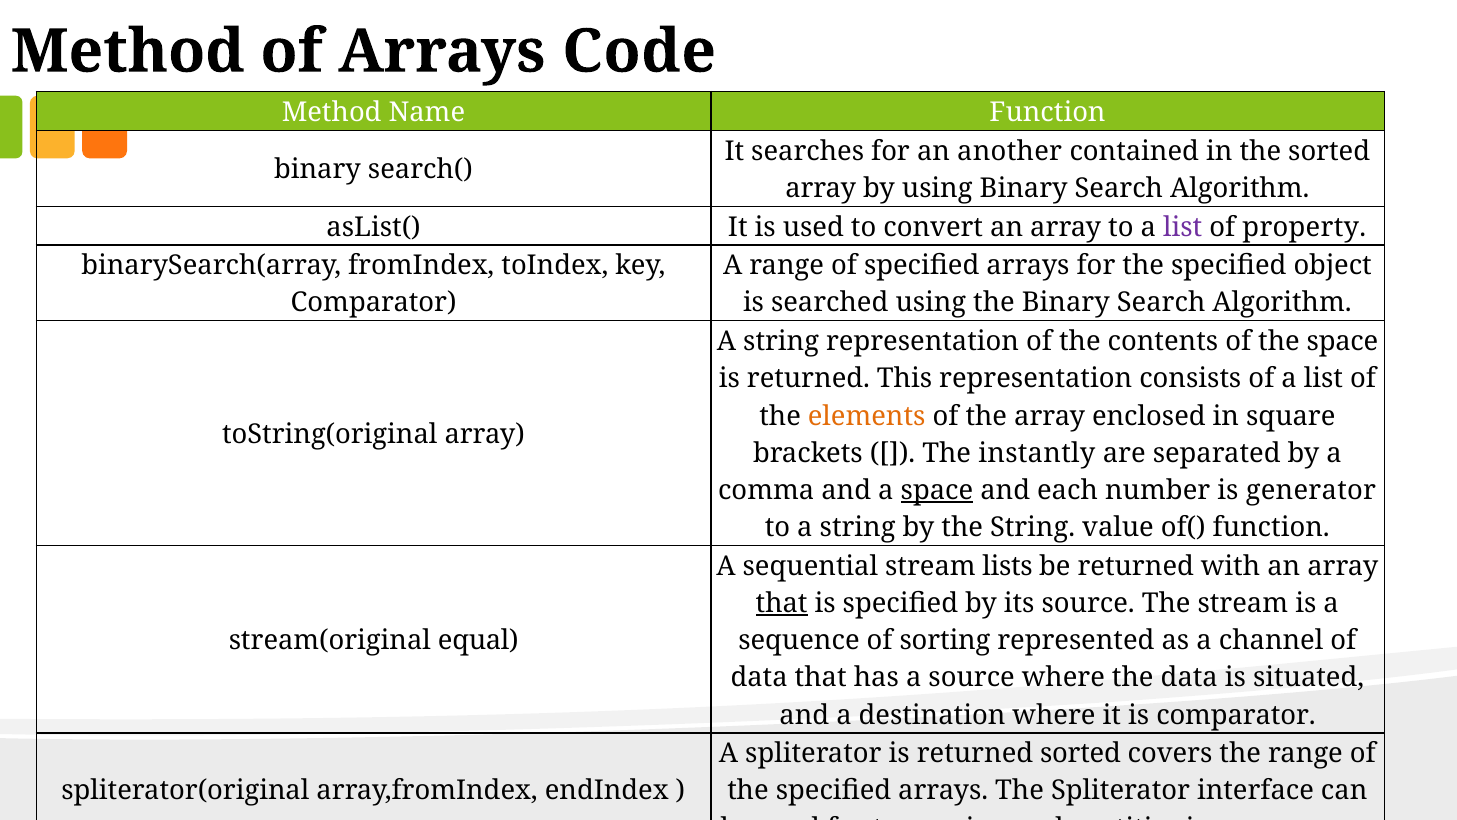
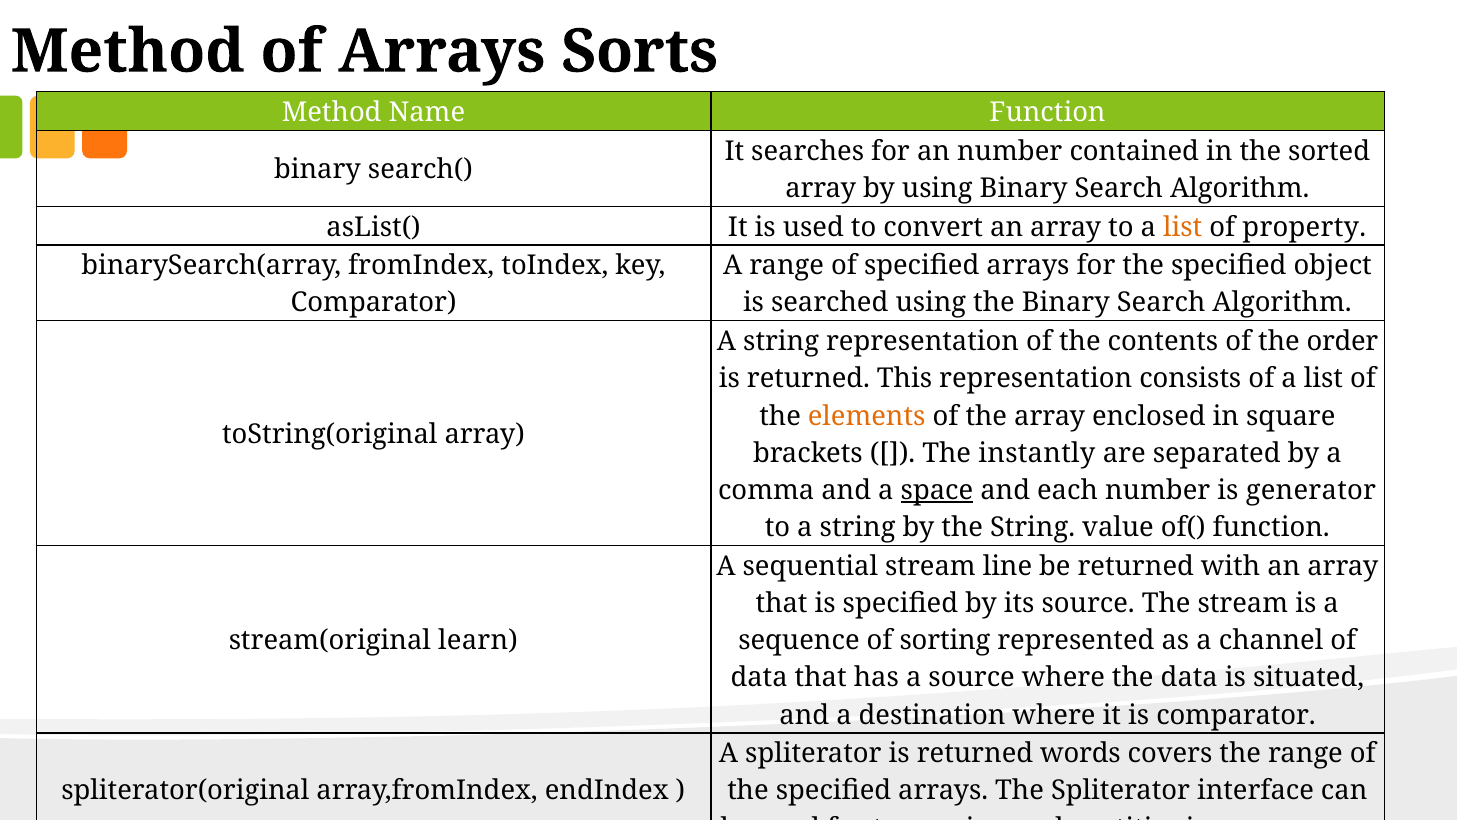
Code: Code -> Sorts (640, 52)
an another: another -> number (1010, 151)
list colour: purple -> orange (1183, 227)
the space: space -> order (1342, 342)
lists: lists -> line (1008, 566)
that underline: present -> none (782, 603)
equal: equal -> learn (478, 641)
returned sorted: sorted -> words (1080, 754)
